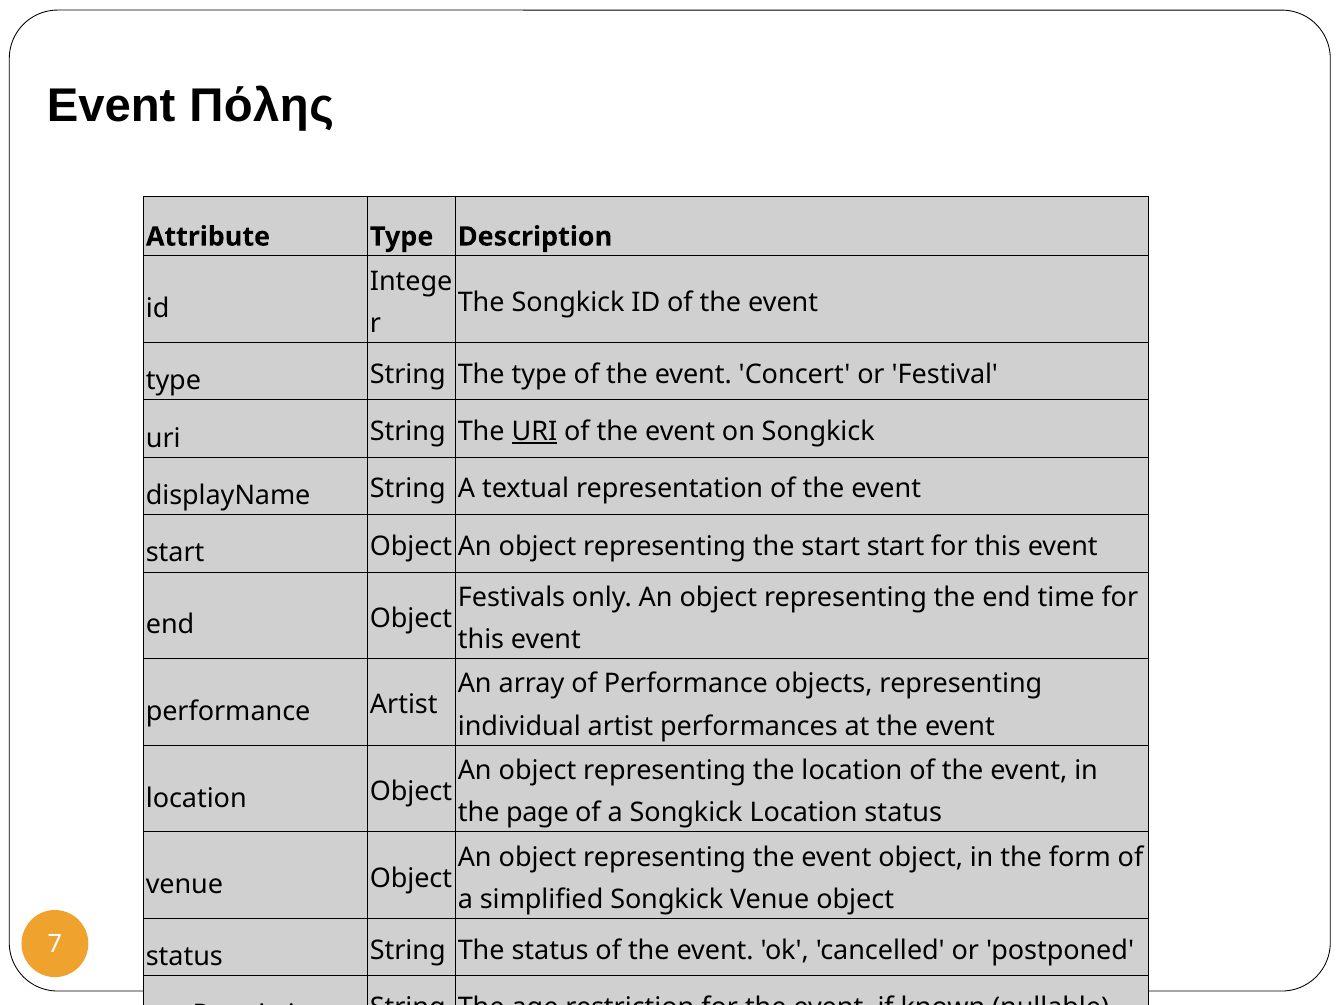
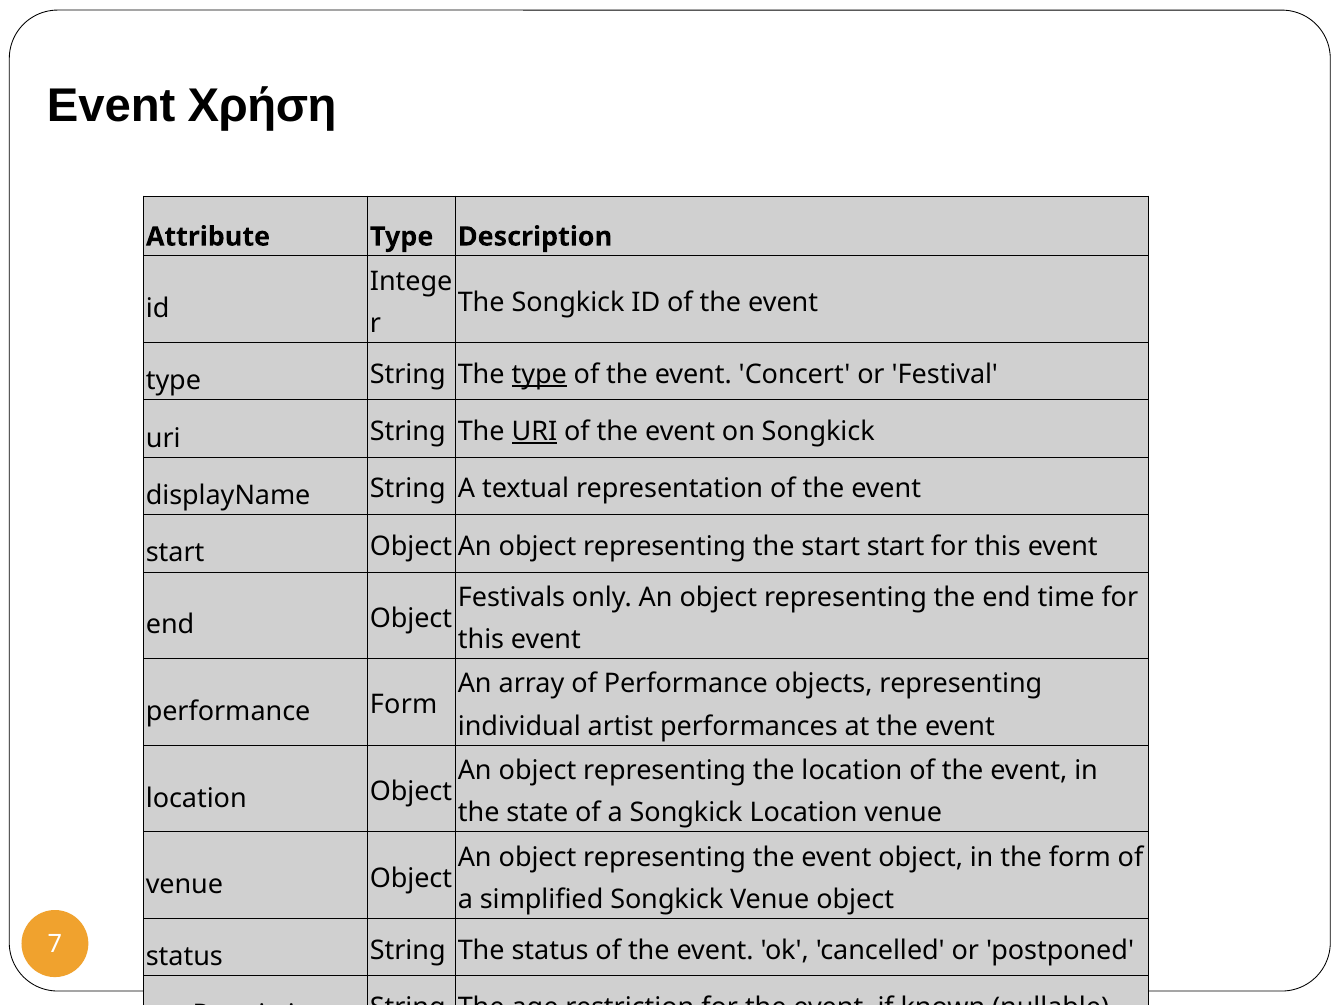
Event Πόλης: Πόλης -> Χρήση (262, 106)
type underline: none -> present (539, 374)
performance Artist: Artist -> Form (404, 705)
page: page -> state (537, 813)
Location status: status -> venue (903, 813)
